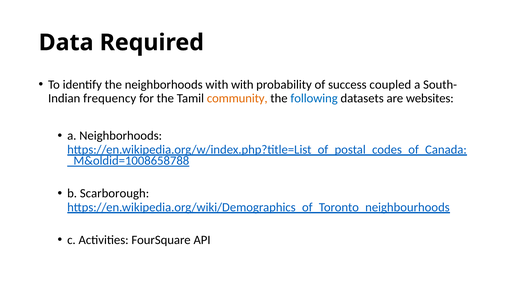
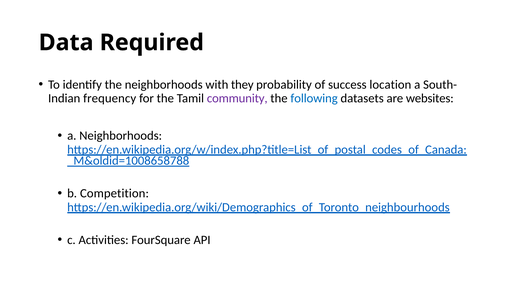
with with: with -> they (242, 85)
coupled: coupled -> location (390, 85)
community colour: orange -> purple (237, 98)
Scarborough: Scarborough -> Competition (114, 193)
